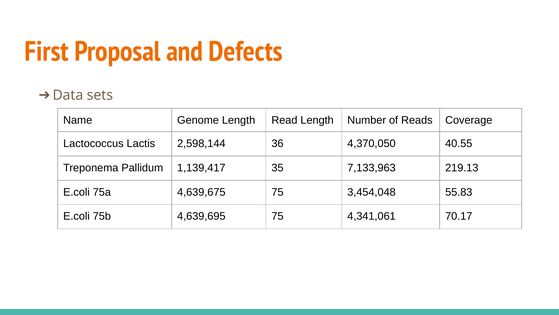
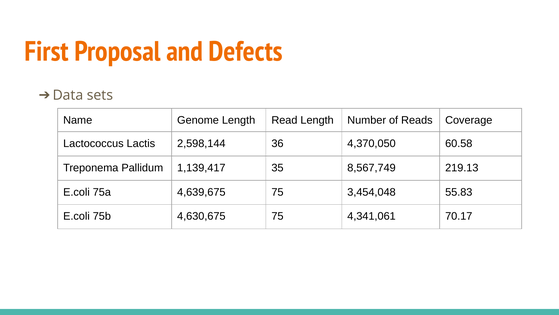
40.55: 40.55 -> 60.58 (459, 143)
7,133,963: 7,133,963 -> 8,567,749 (372, 168)
4,639,695: 4,639,695 -> 4,630,675 (201, 216)
